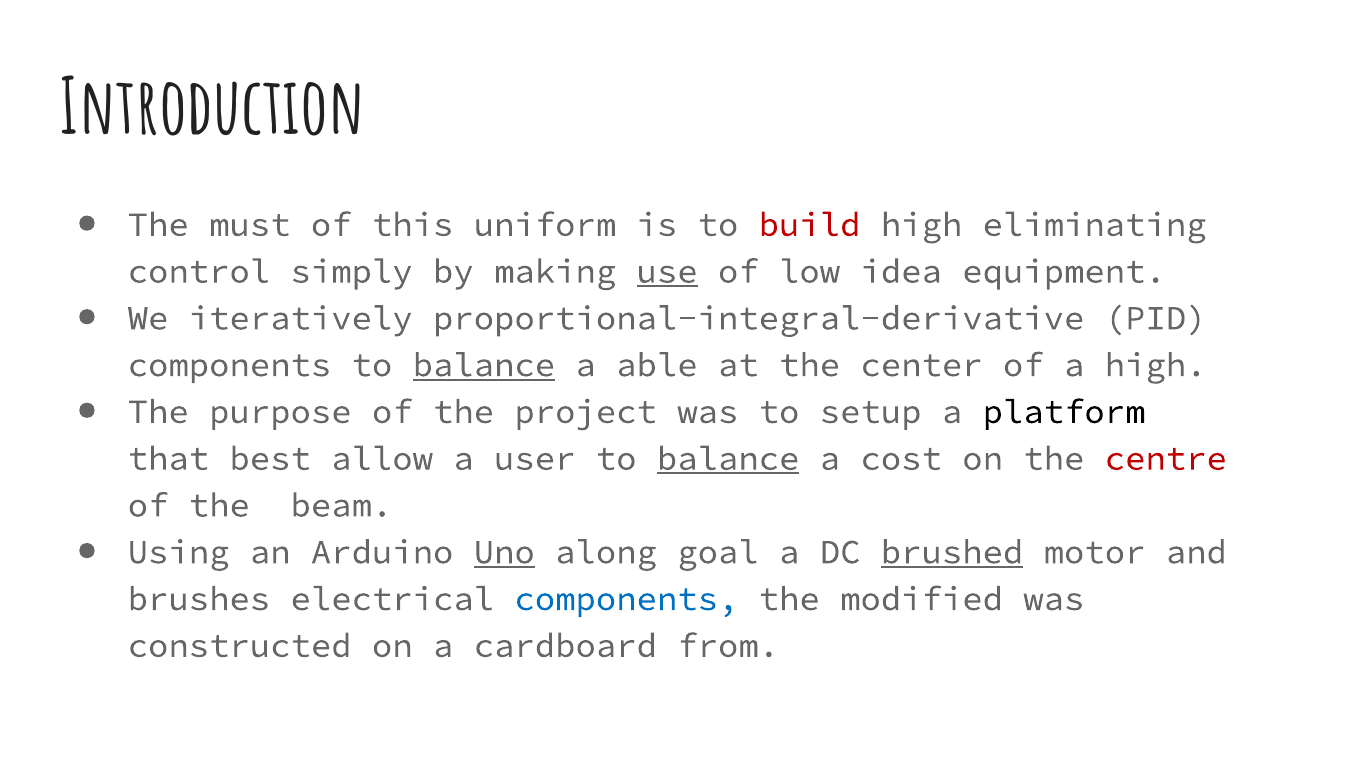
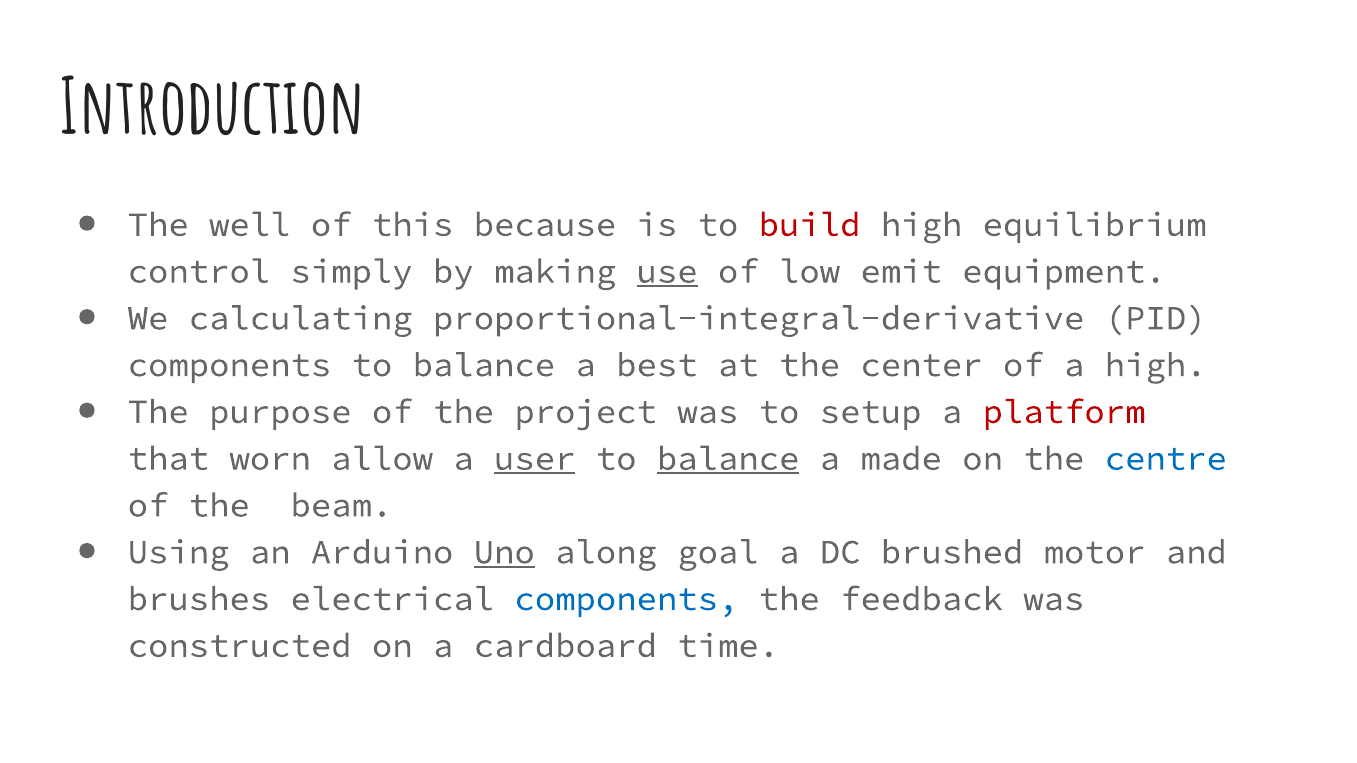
must: must -> well (250, 225)
uniform: uniform -> because (545, 225)
eliminating: eliminating -> equilibrium (1095, 225)
idea: idea -> emit (901, 272)
iteratively: iteratively -> calculating (301, 318)
balance underline: present -> none (484, 365)
able: able -> best (657, 365)
platform colour: black -> red (1064, 412)
best: best -> worn (270, 459)
user underline: none -> present (535, 459)
cost: cost -> made (901, 459)
centre colour: red -> blue (1166, 459)
brushed underline: present -> none (952, 552)
modified: modified -> feedback (922, 599)
from: from -> time (728, 646)
